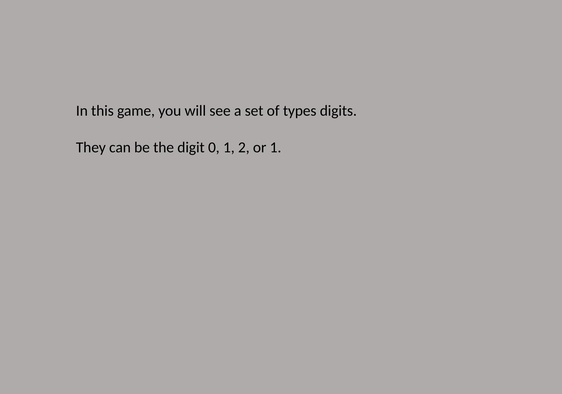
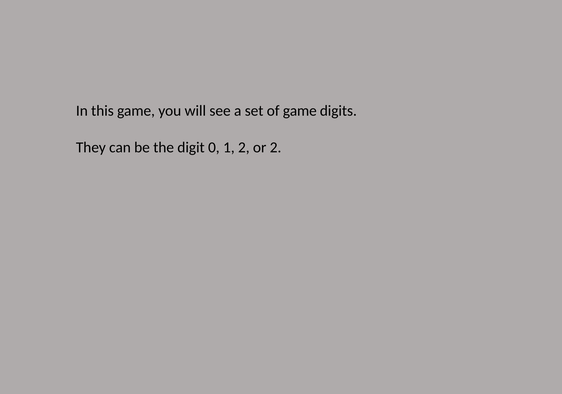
of types: types -> game (300, 111)
or 1: 1 -> 2 (276, 147)
